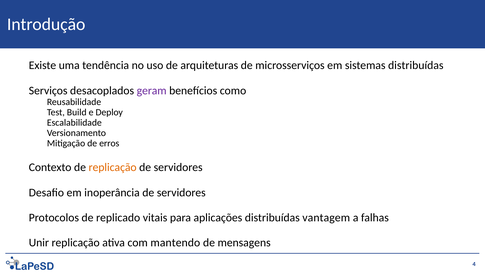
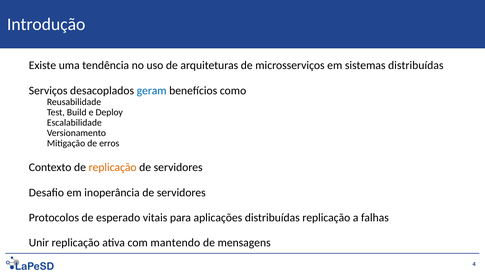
geram colour: purple -> blue (152, 90)
replicado: replicado -> esperado (118, 218)
distribuídas vantagem: vantagem -> replicação (326, 218)
